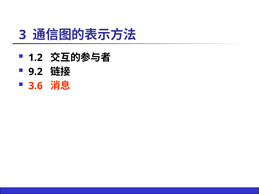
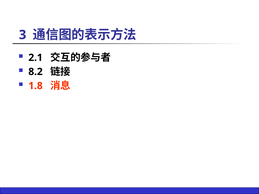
1.2: 1.2 -> 2.1 (36, 58)
9.2: 9.2 -> 8.2 (36, 72)
3.6: 3.6 -> 1.8 (36, 86)
